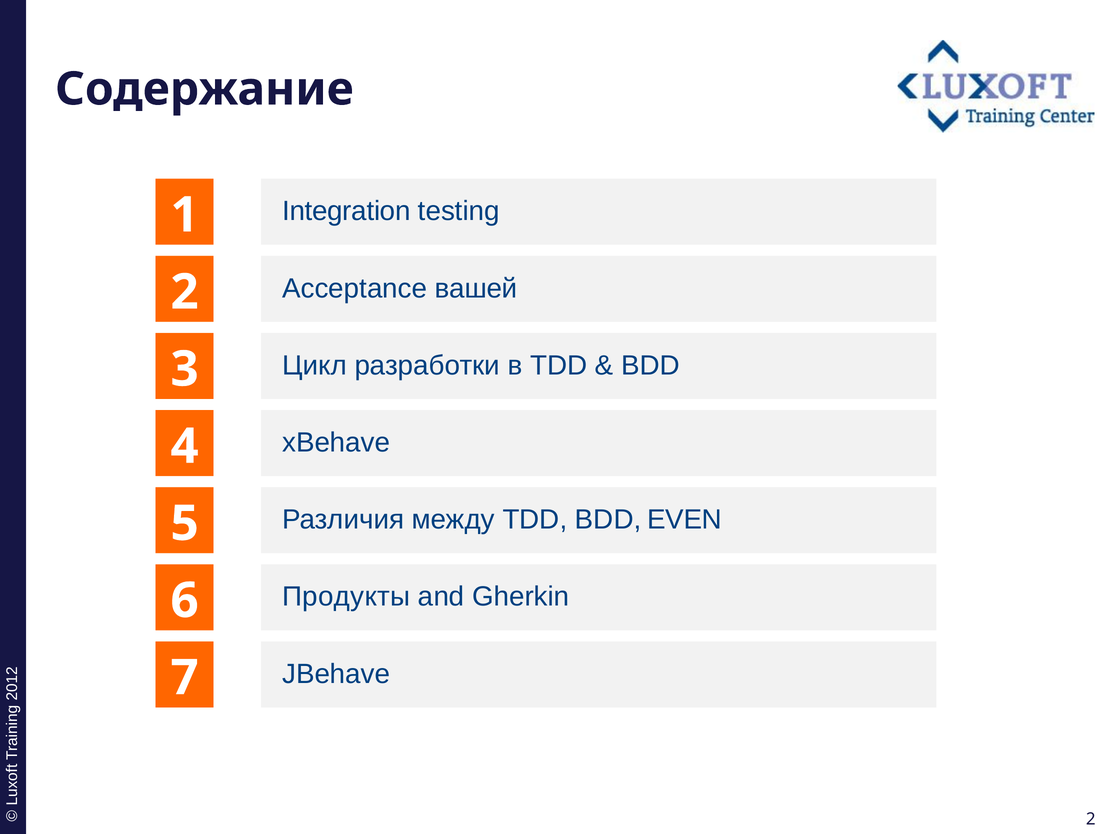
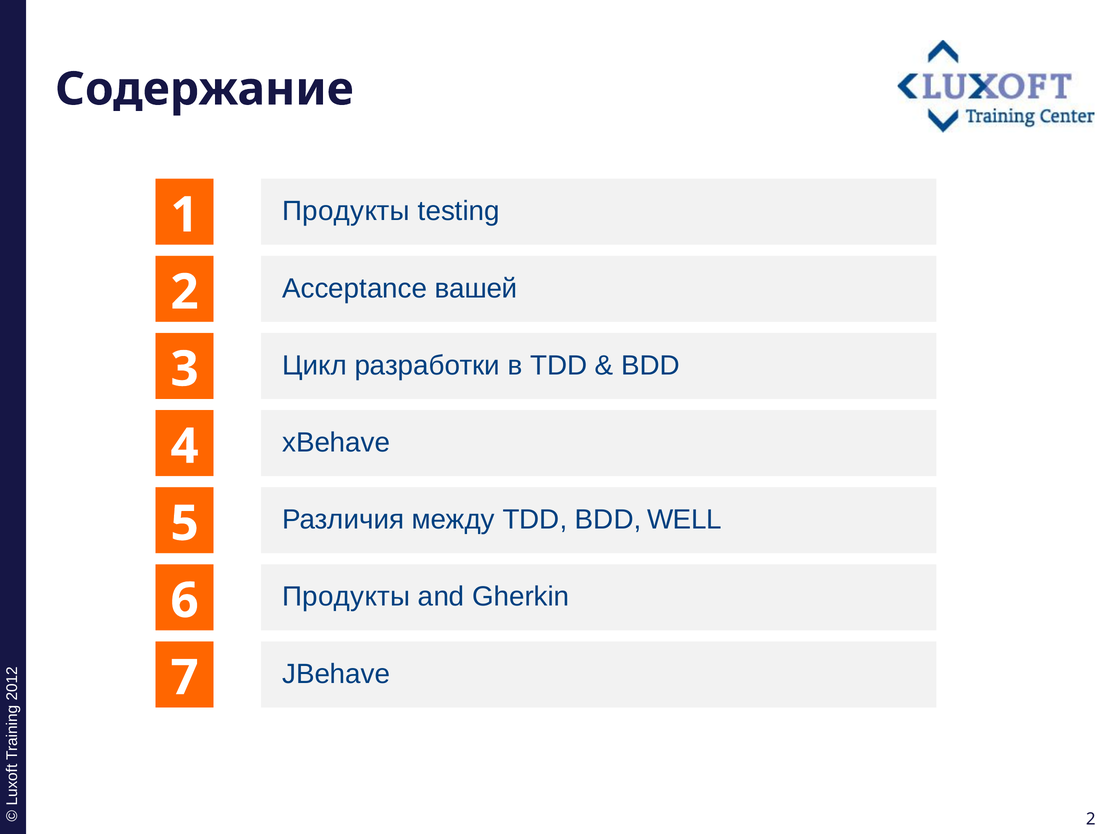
1 Integration: Integration -> Продукты (346, 211)
EVEN: EVEN -> WELL (684, 520)
